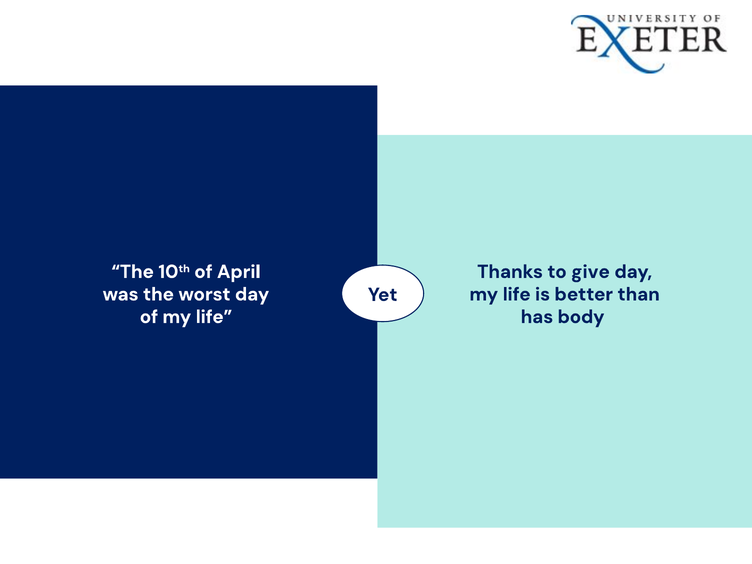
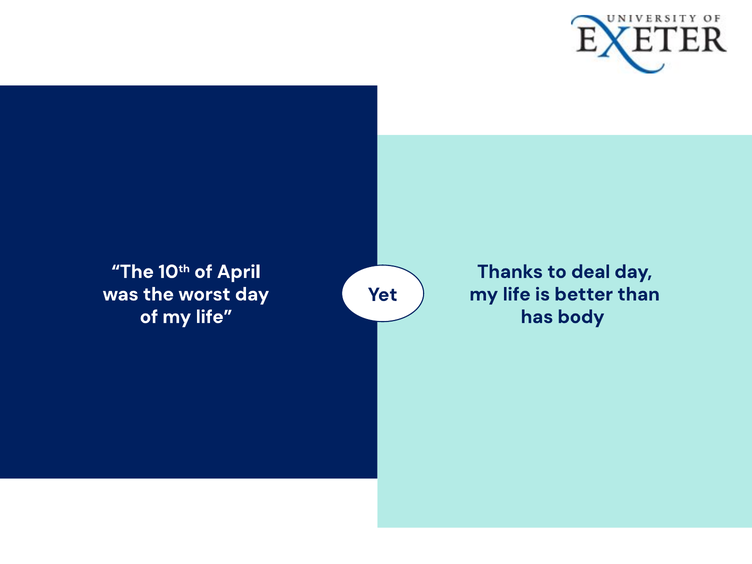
give: give -> deal (591, 272)
